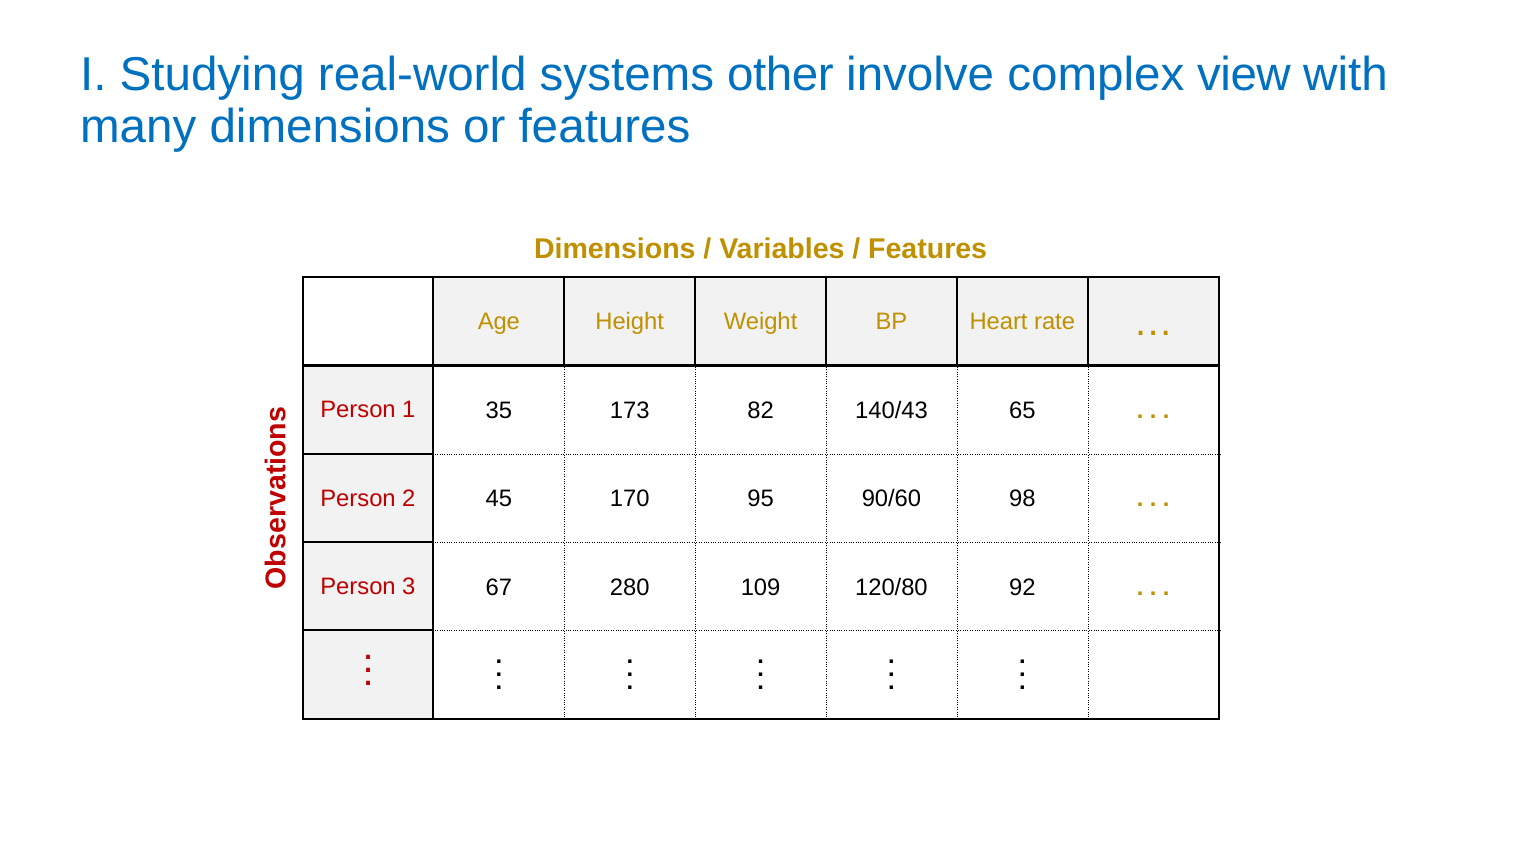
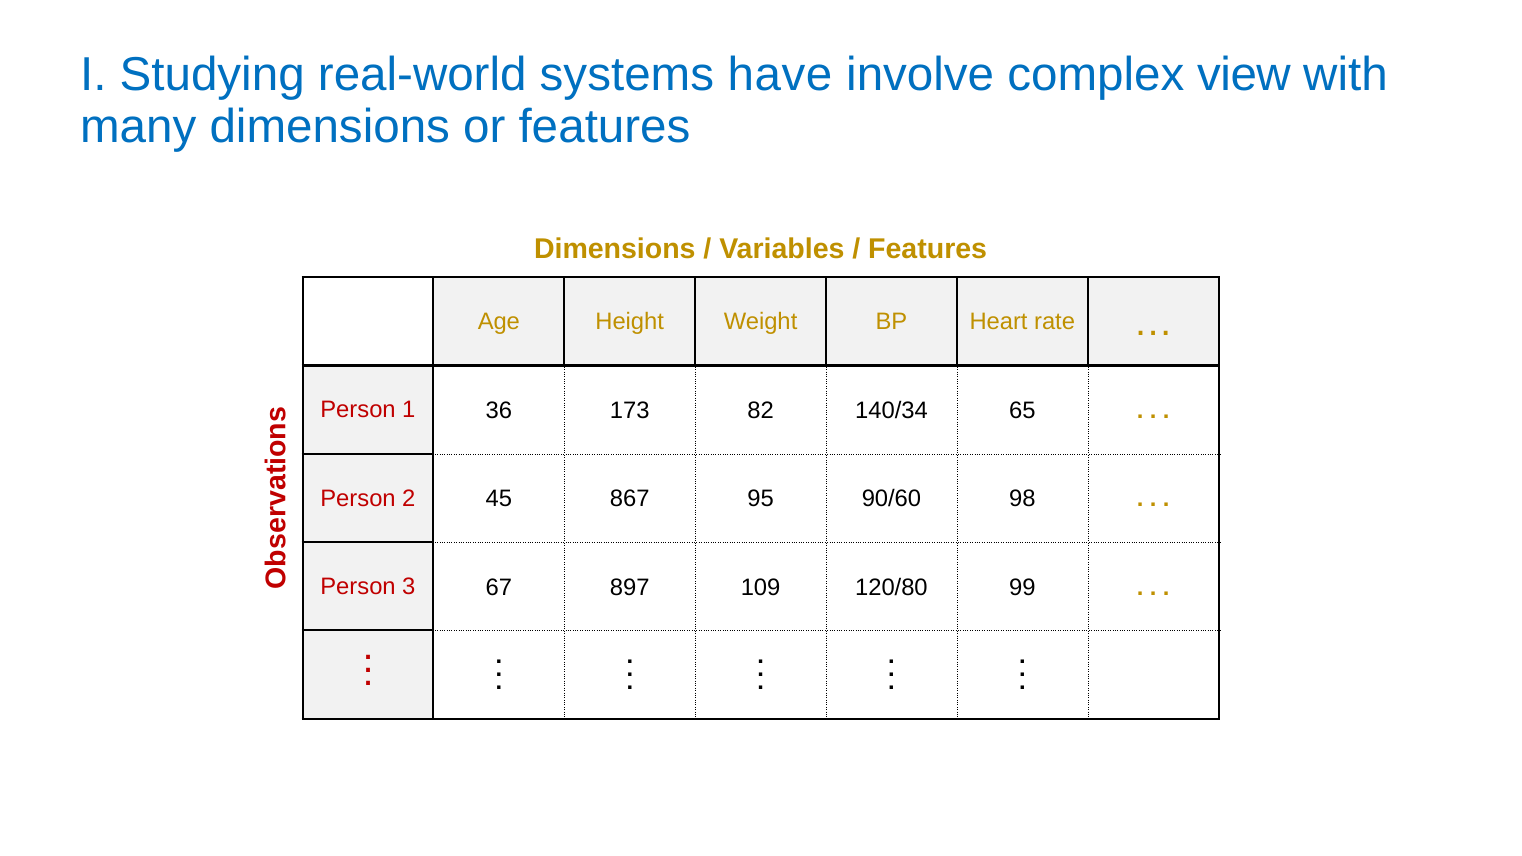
other: other -> have (780, 75)
35: 35 -> 36 (499, 411)
140/43: 140/43 -> 140/34 (891, 411)
170: 170 -> 867 (630, 499)
280: 280 -> 897 (630, 587)
92: 92 -> 99 (1022, 587)
